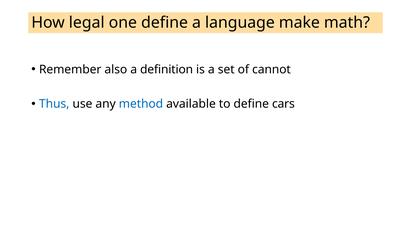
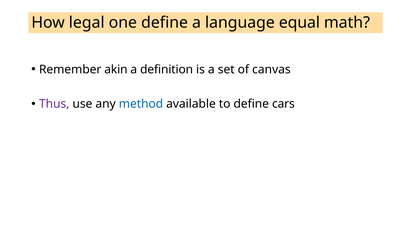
make: make -> equal (299, 23)
also: also -> akin (116, 69)
cannot: cannot -> canvas (271, 69)
Thus colour: blue -> purple (54, 104)
